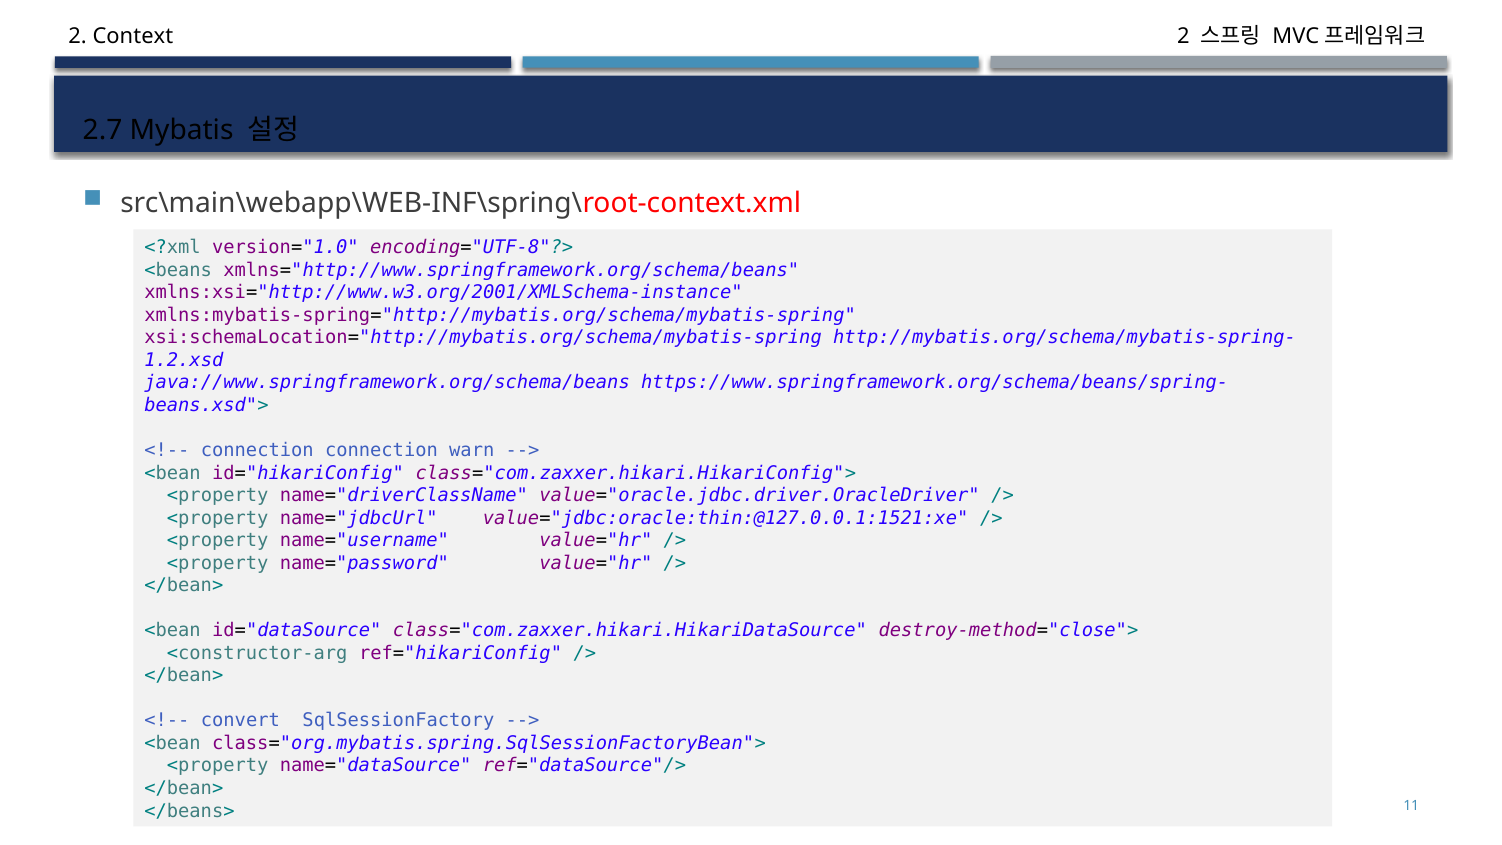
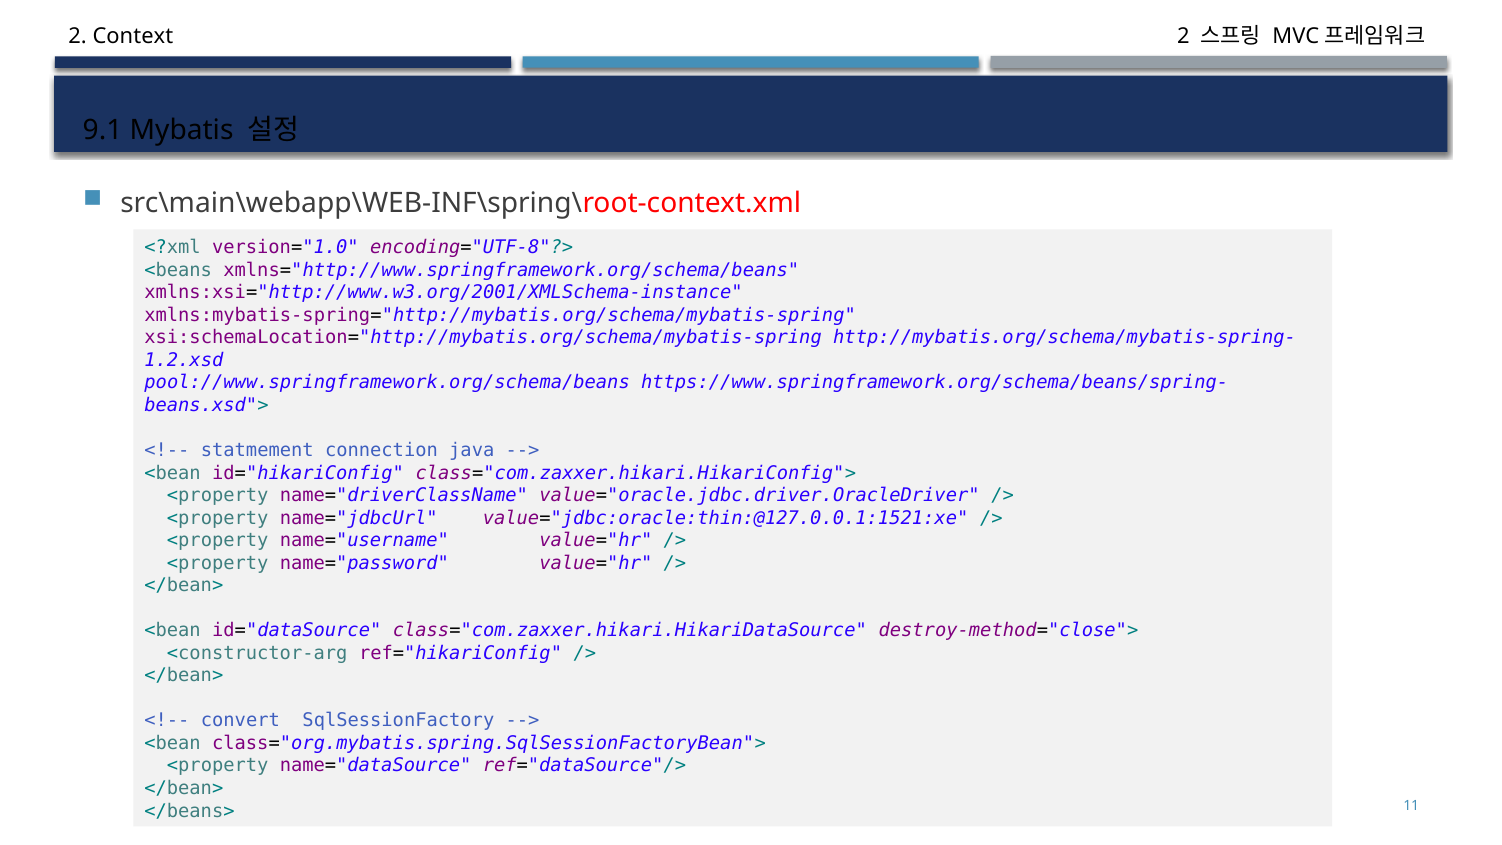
2.7: 2.7 -> 9.1 (103, 130)
java://www.springframework.org/schema/beans: java://www.springframework.org/schema/beans -> pool://www.springframework.org/schema/beans (387, 383)
connection: connection -> statmement (257, 450)
warn: warn -> java (472, 450)
